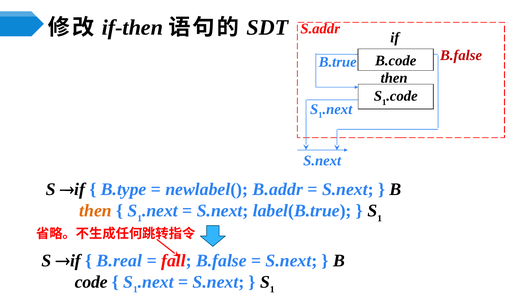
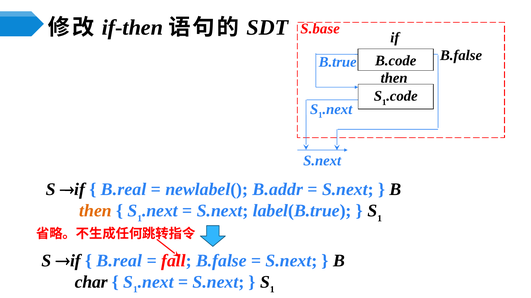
S.addr: S.addr -> S.base (320, 29)
B.false colour: red -> black (461, 56)
B.type: B.type -> B.real (124, 190)
code: code -> char (91, 282)
